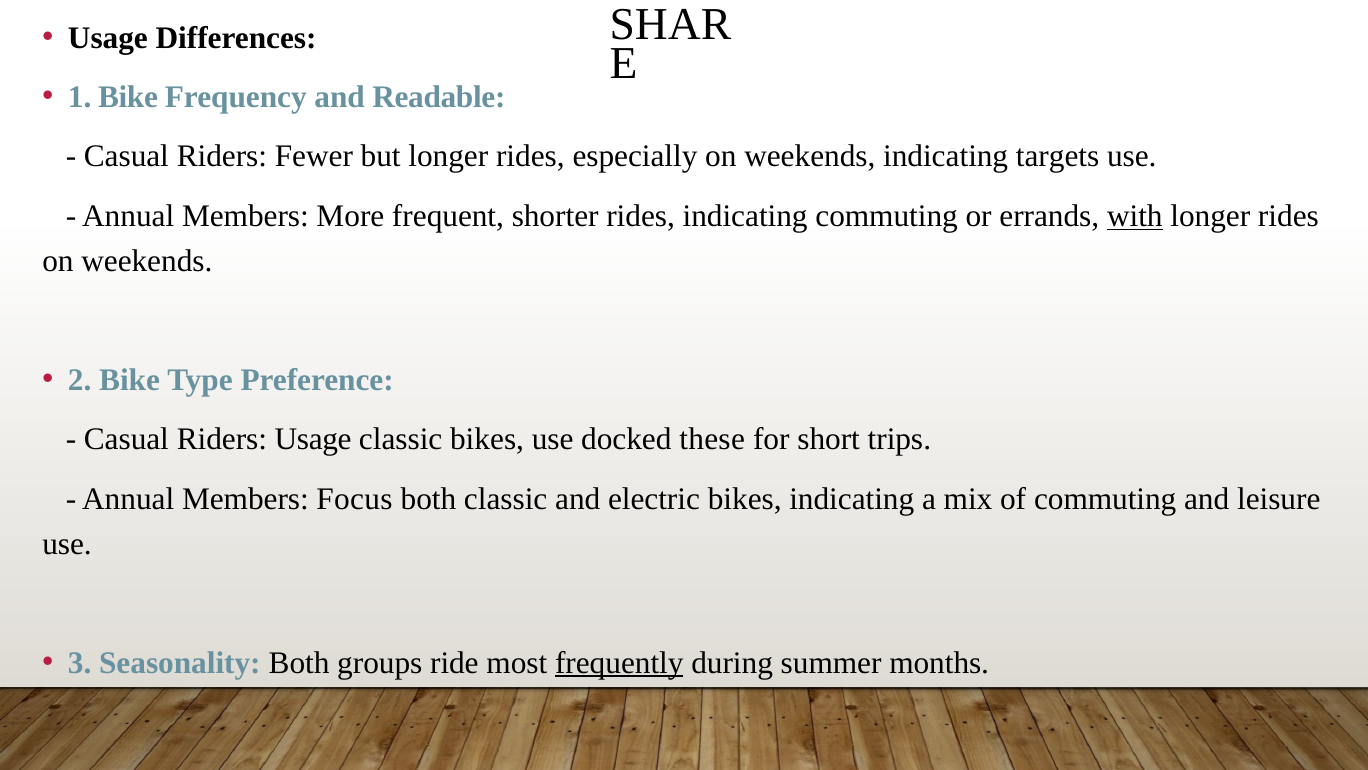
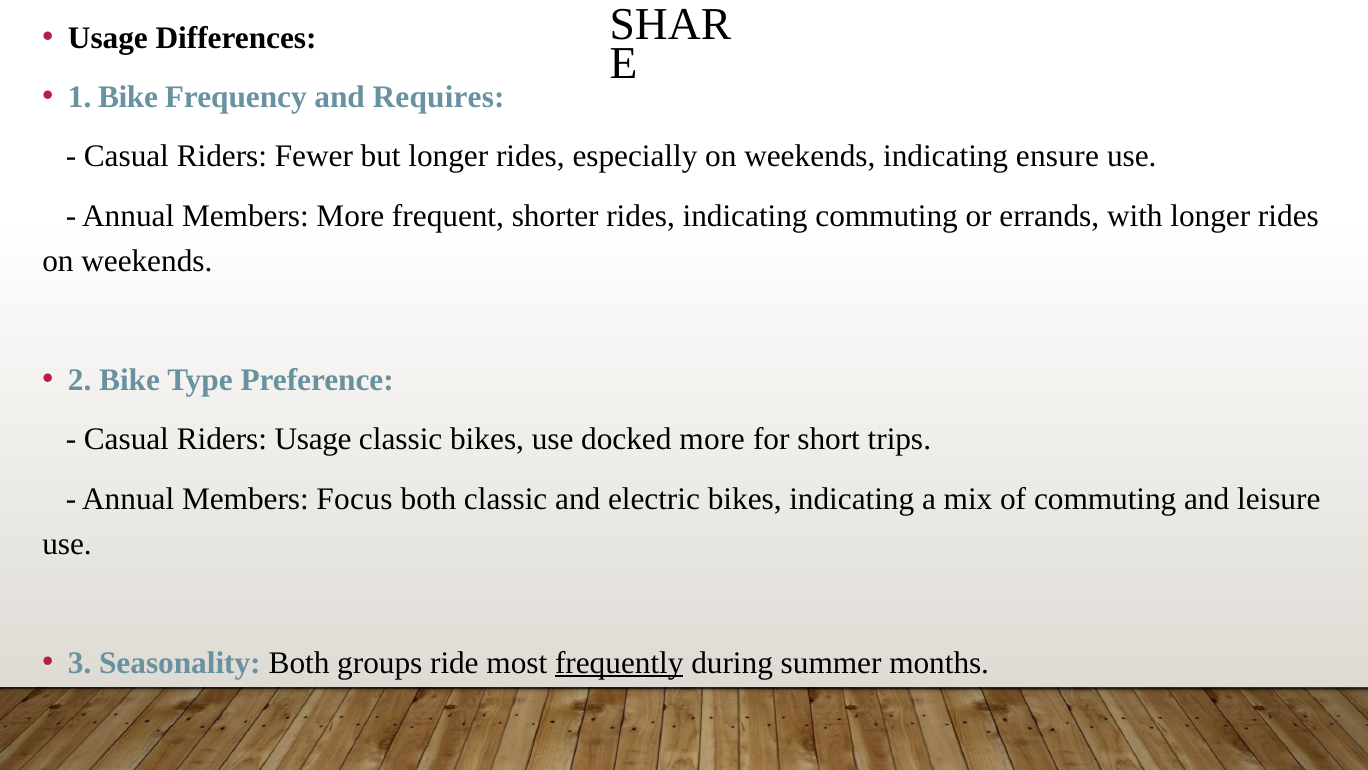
Readable: Readable -> Requires (439, 97)
targets: targets -> ensure (1057, 156)
with underline: present -> none (1135, 216)
docked these: these -> more (712, 439)
